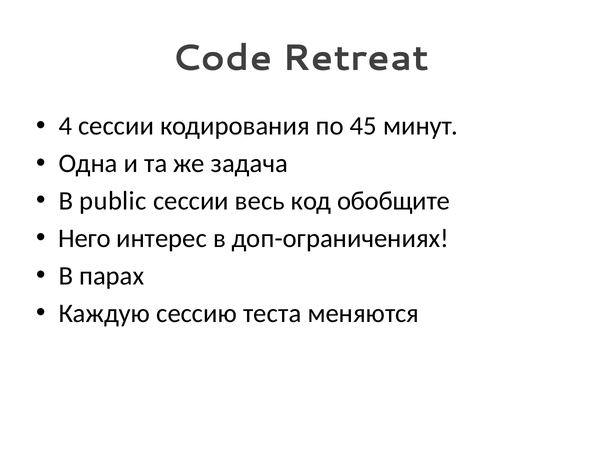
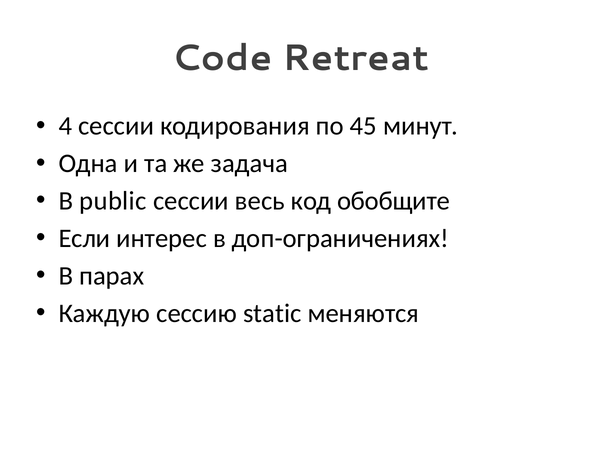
Него: Него -> Если (84, 238)
теста: теста -> static (272, 313)
